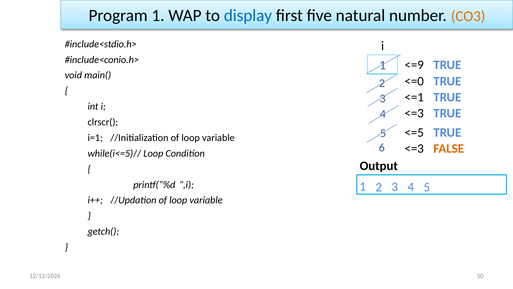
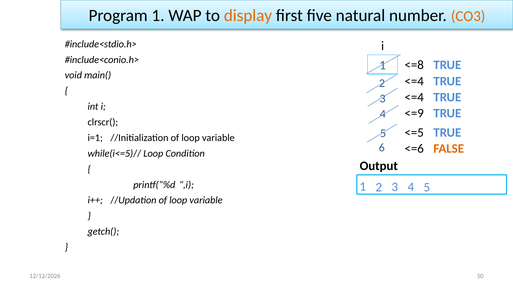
display colour: blue -> orange (248, 16)
<=9: <=9 -> <=8 (414, 65)
<=0: <=0 -> <=4 (414, 81)
<=1: <=1 -> <=4 (414, 97)
<=3: <=3 -> <=9 (414, 113)
<=3: <=3 -> <=6 (414, 148)
